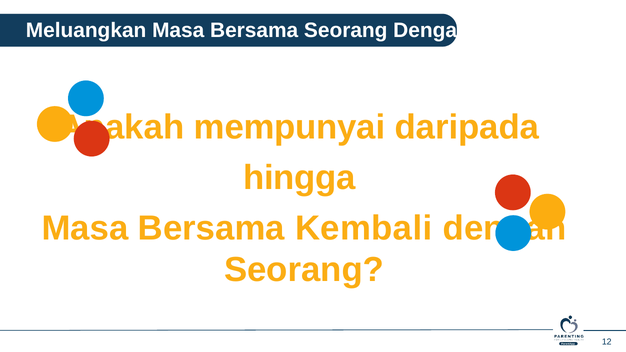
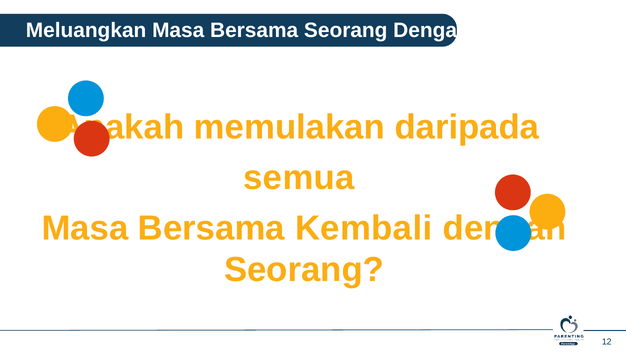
mempunyai: mempunyai -> memulakan (289, 127)
hingga: hingga -> semua (299, 178)
